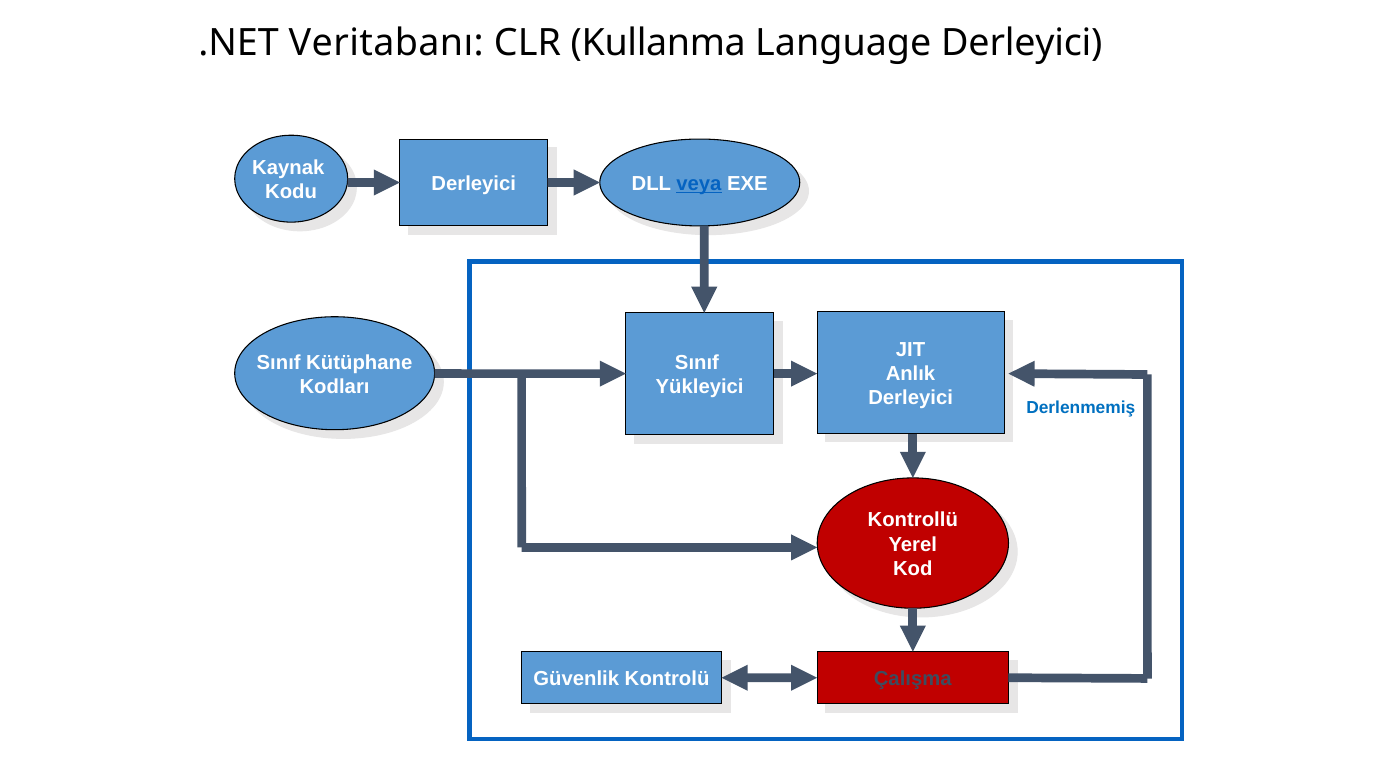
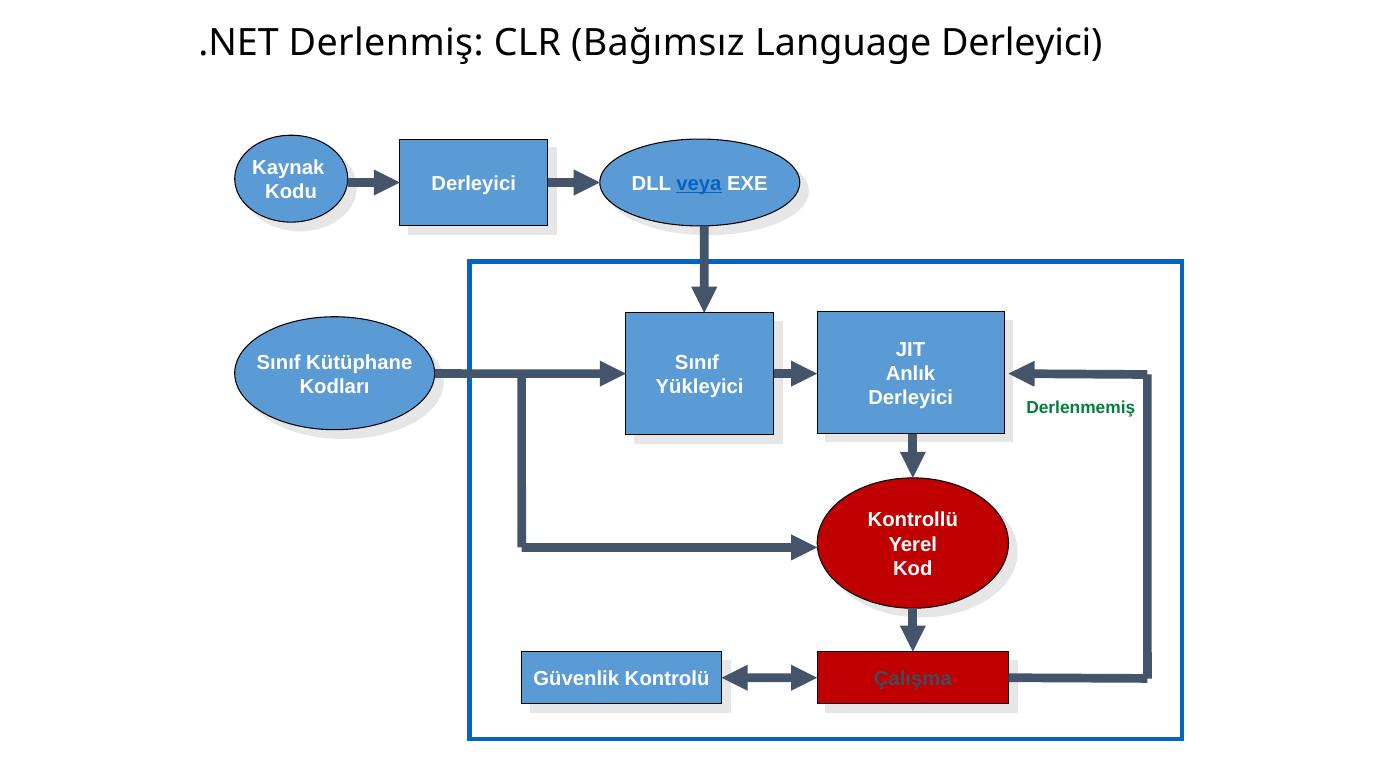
Veritabanı: Veritabanı -> Derlenmiş (386, 44)
Kullanma: Kullanma -> Bağımsız (658, 44)
Derlenmemiş colour: blue -> green (1081, 408)
